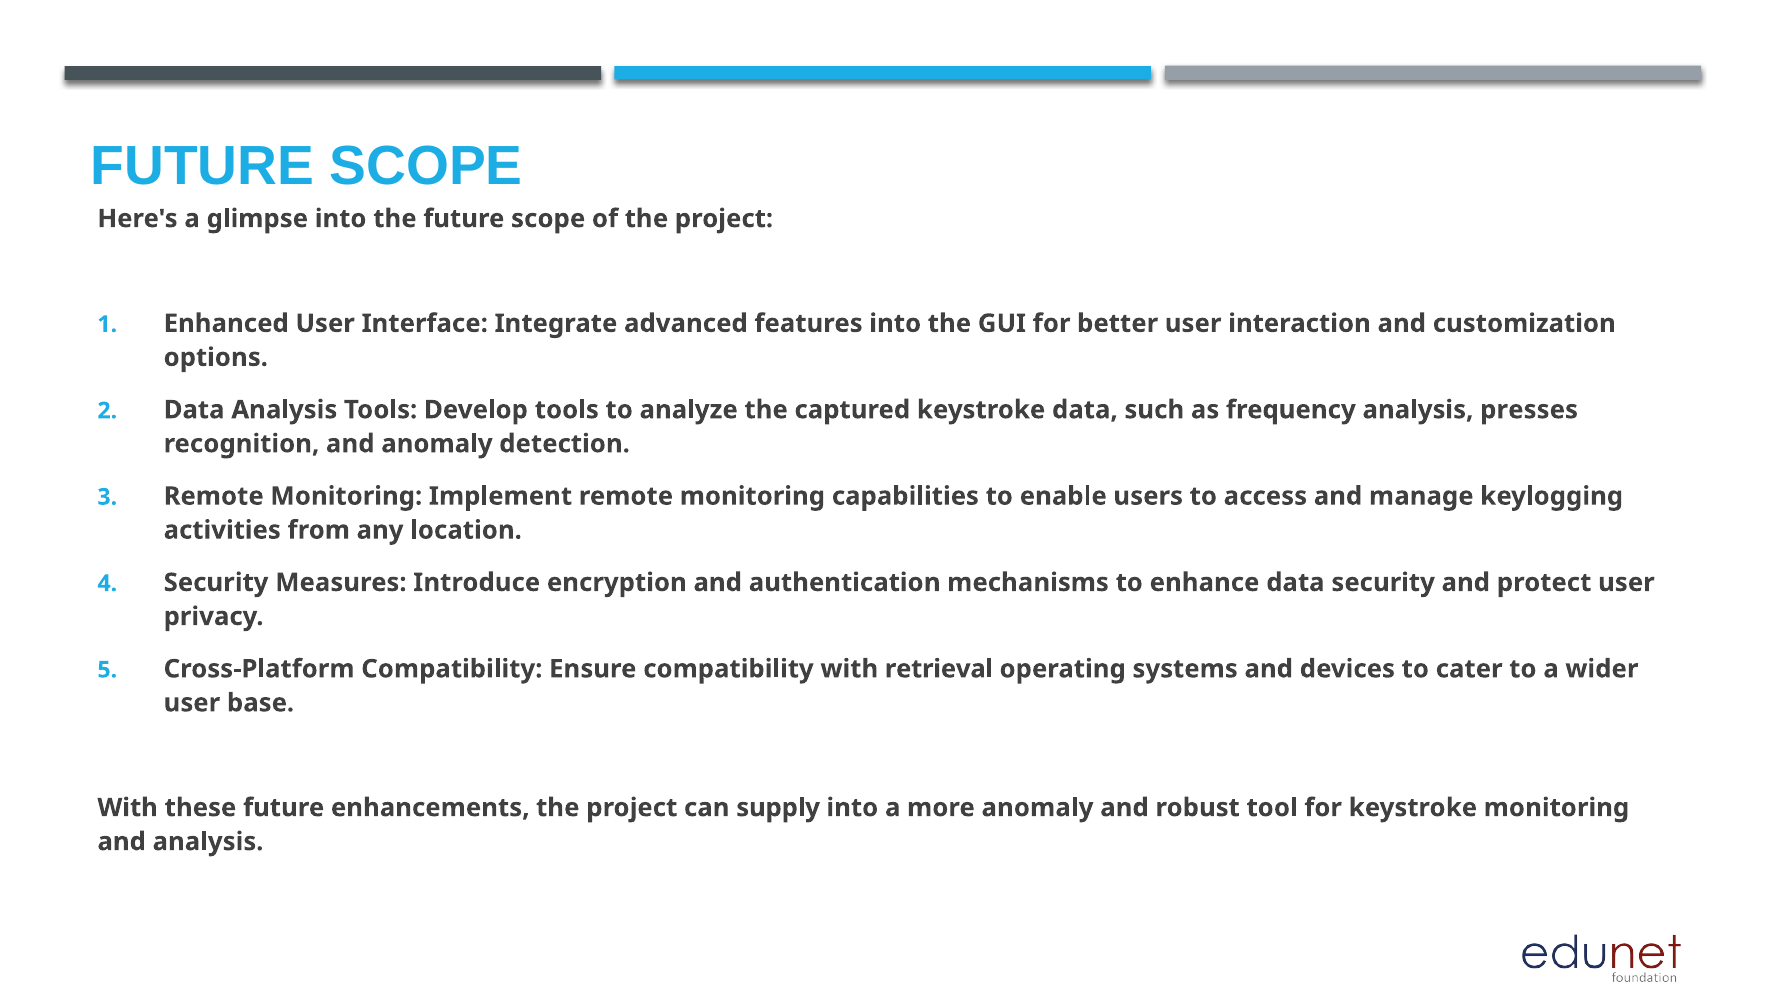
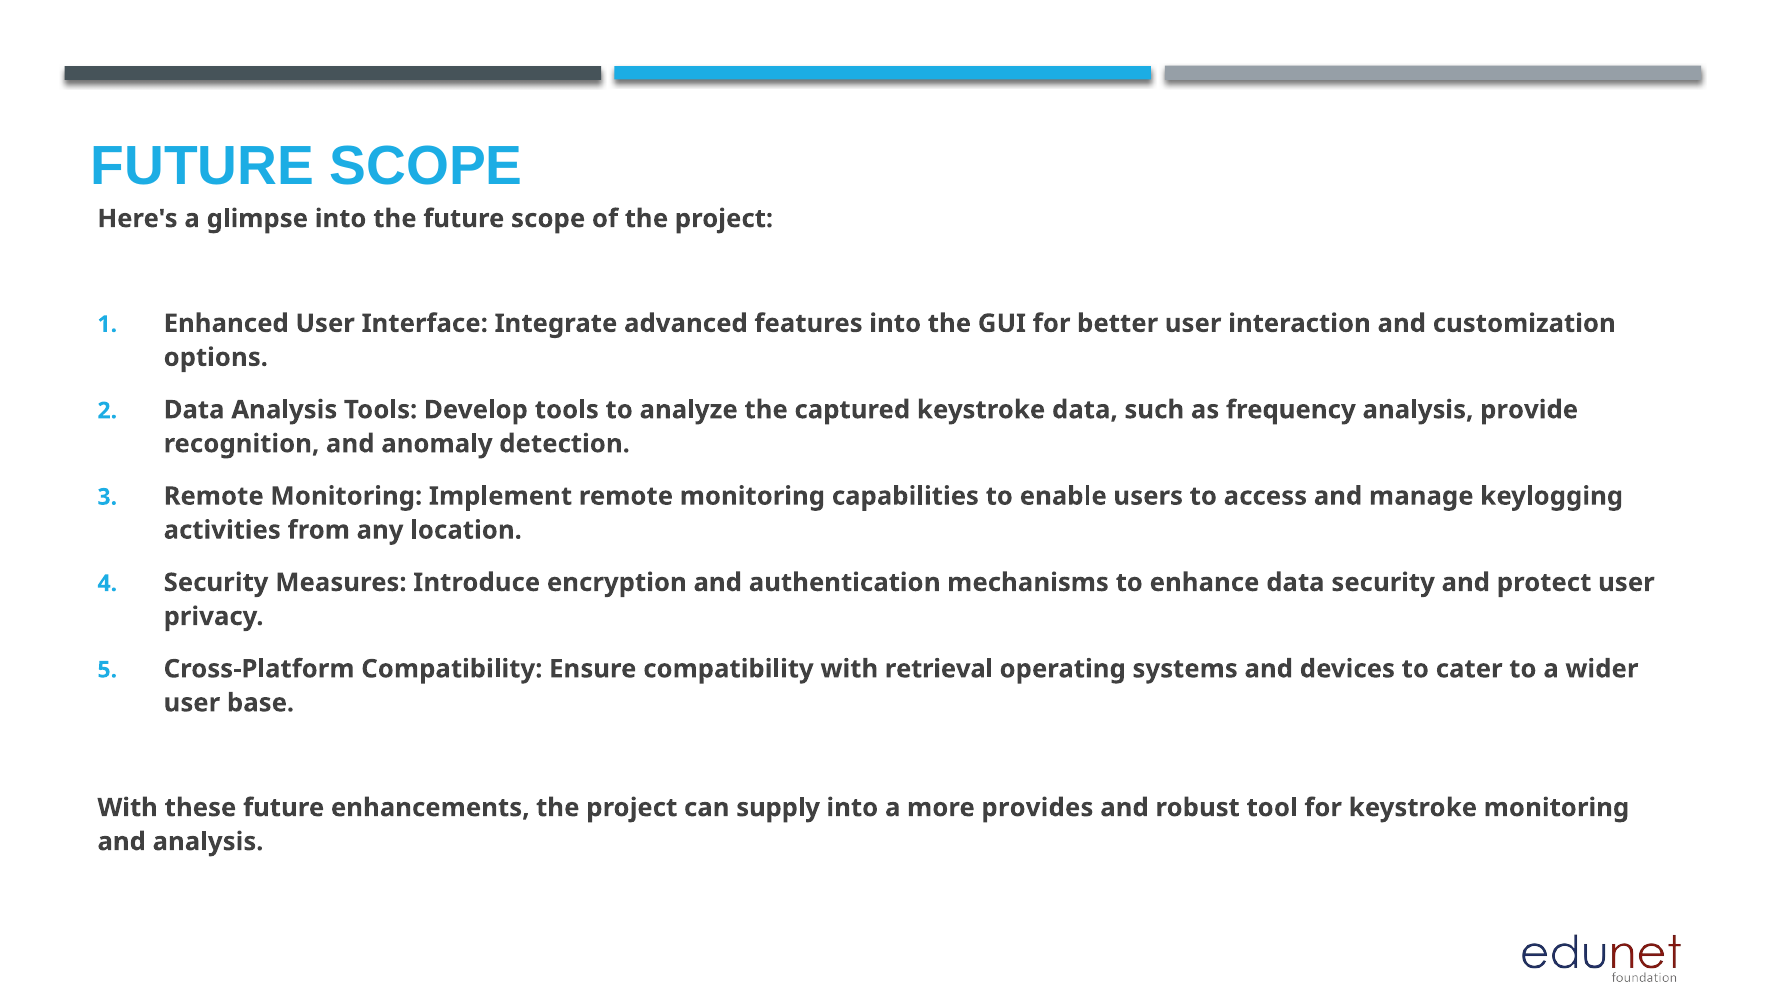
presses: presses -> provide (1529, 410)
more anomaly: anomaly -> provides (1037, 808)
